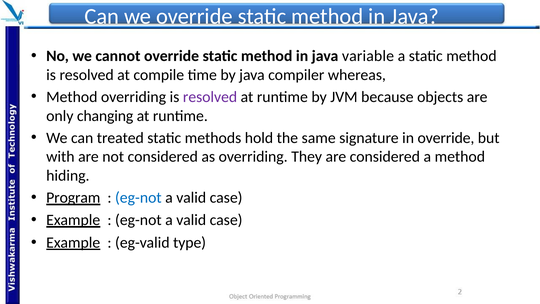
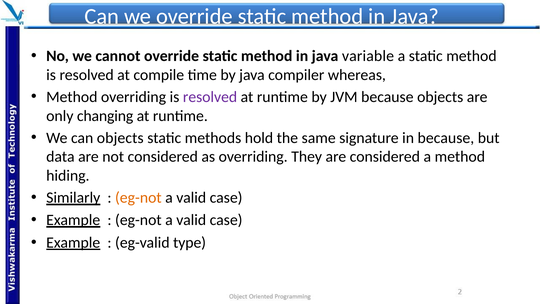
can treated: treated -> objects (120, 138)
in override: override -> because (446, 138)
with: with -> data (60, 157)
Program: Program -> Similarly (73, 197)
eg-not colour: blue -> orange (138, 197)
